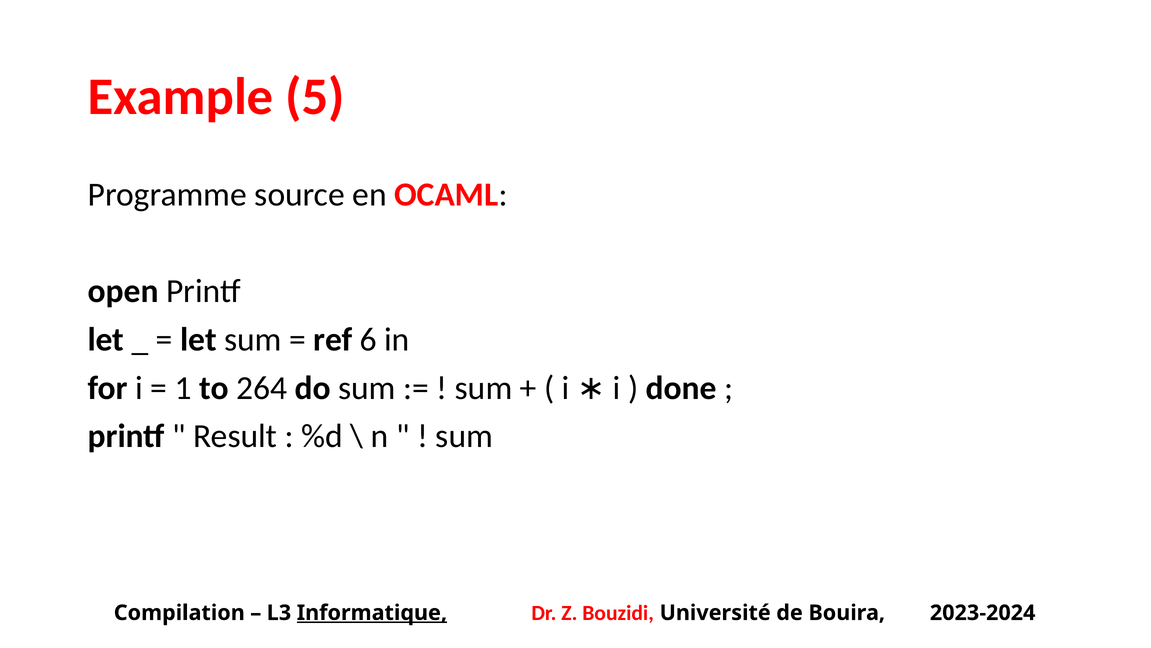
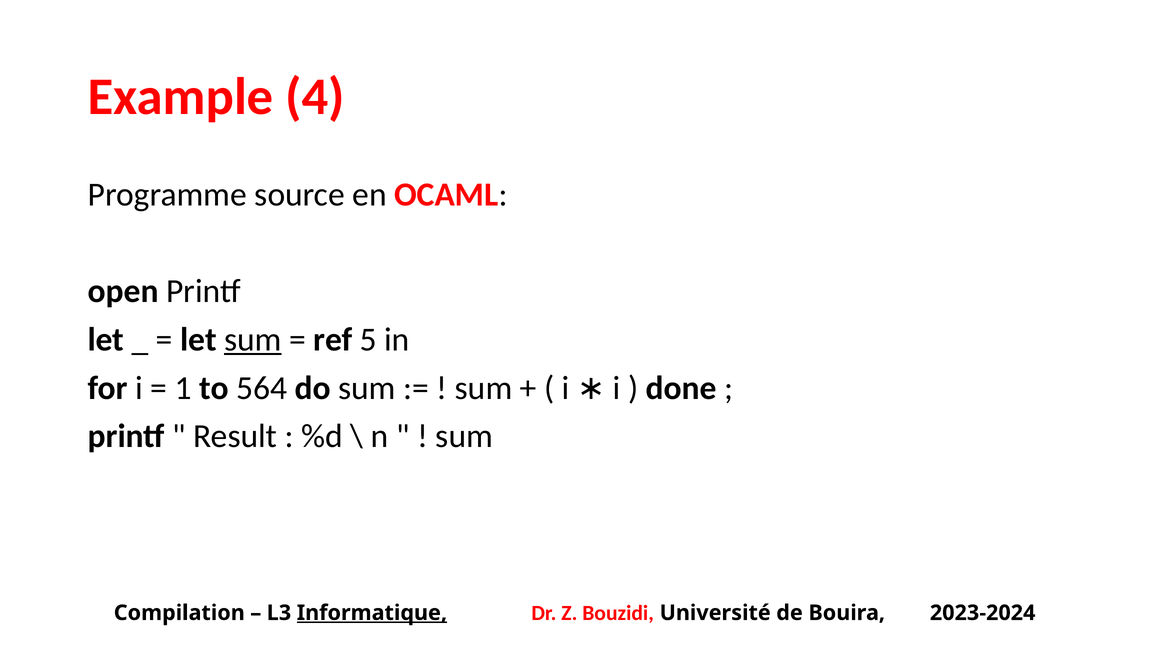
5: 5 -> 4 (315, 97)
sum underline: none -> present (253, 339)
6: 6 -> 5 (368, 339)
264: 264 -> 564 (262, 388)
